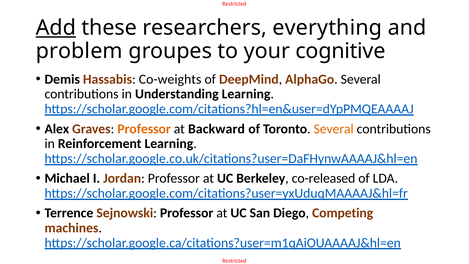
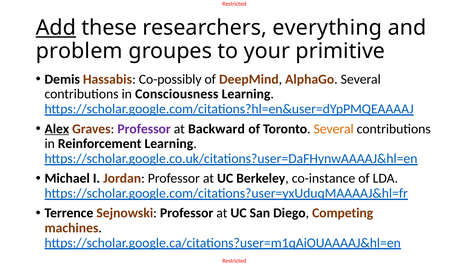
cognitive: cognitive -> primitive (340, 51)
Co-weights: Co-weights -> Co-possibly (170, 79)
Understanding: Understanding -> Consciousness (177, 94)
Alex underline: none -> present (57, 129)
Professor colour: orange -> purple (144, 129)
co-released: co-released -> co-instance (323, 178)
